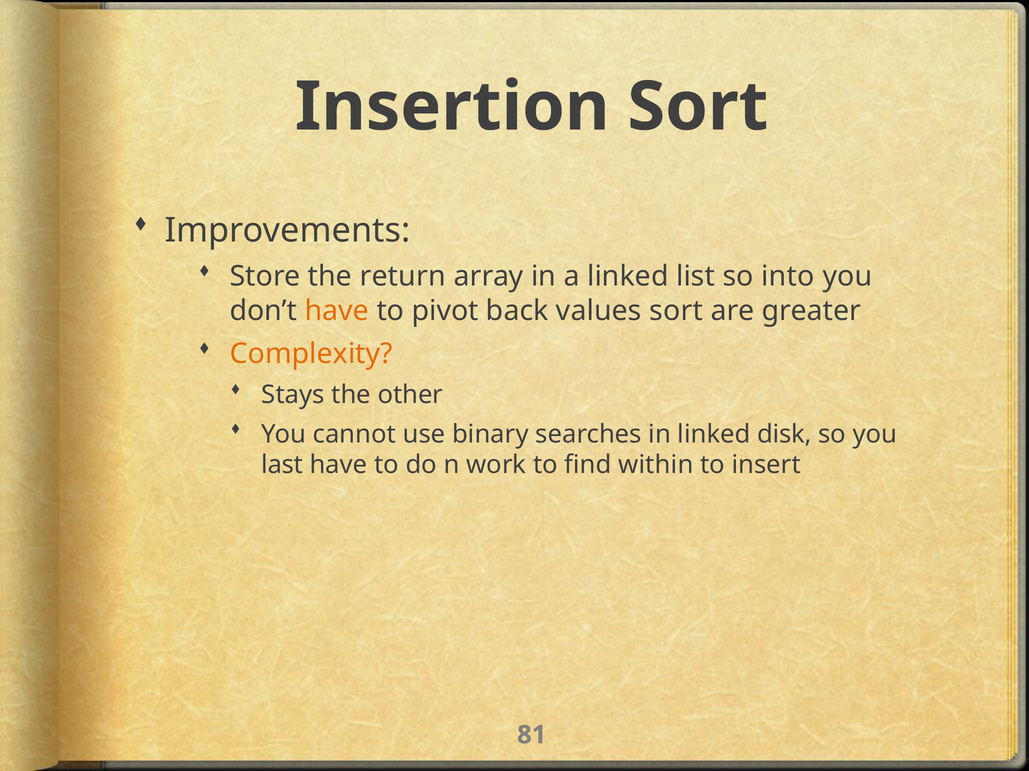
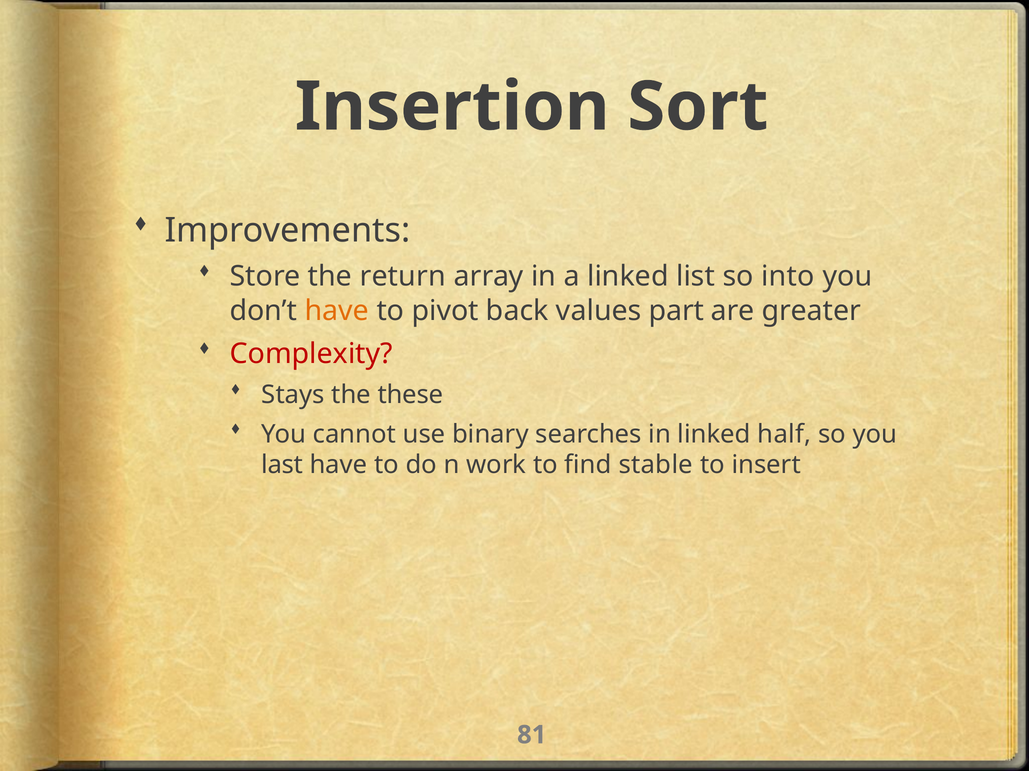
values sort: sort -> part (676, 311)
Complexity colour: orange -> red (311, 354)
other: other -> these (410, 395)
disk: disk -> half (784, 434)
within: within -> stable (656, 465)
